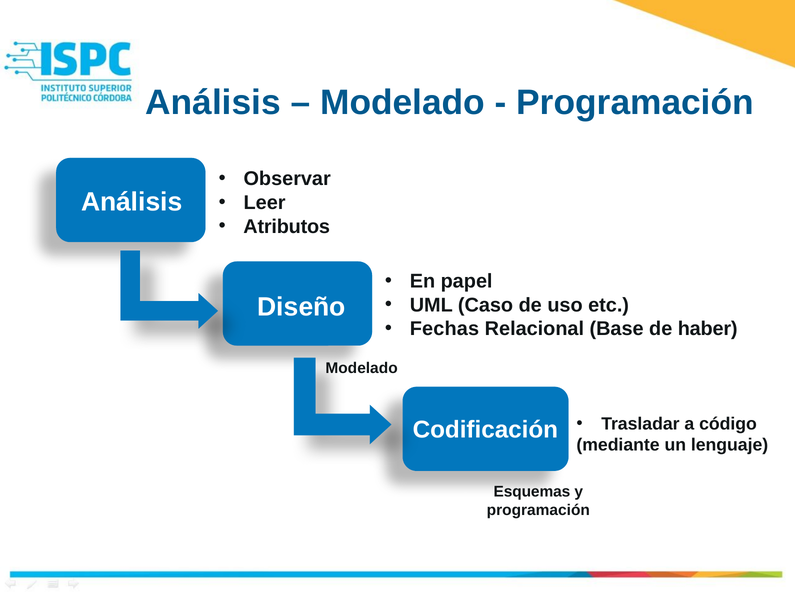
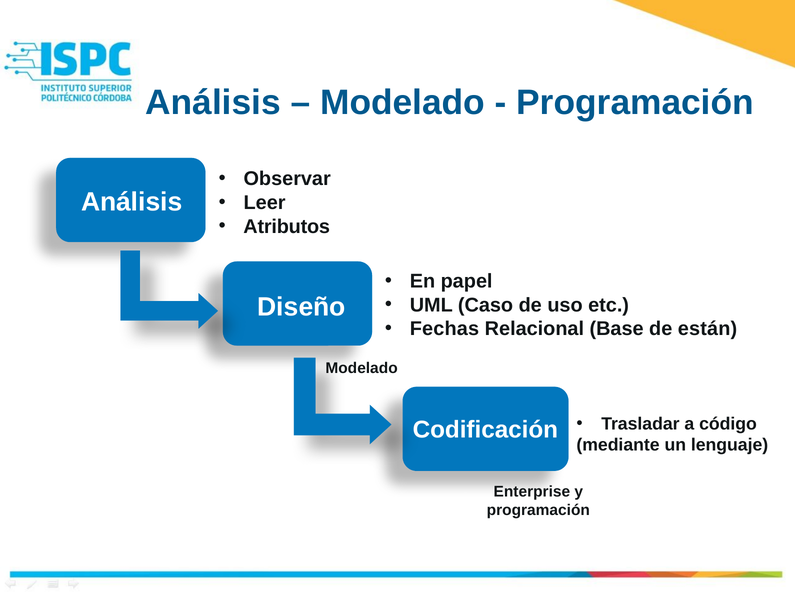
haber: haber -> están (708, 329)
Esquemas: Esquemas -> Enterprise (532, 492)
